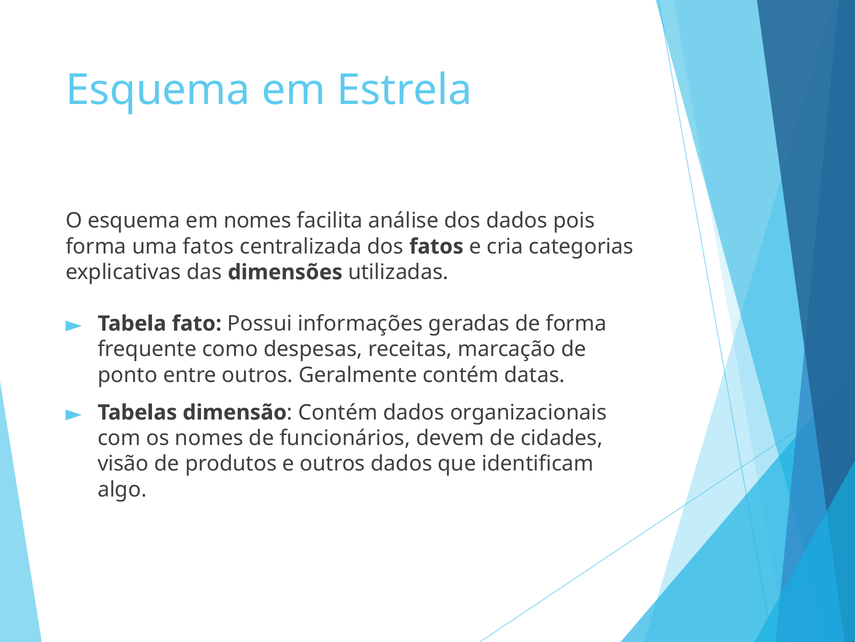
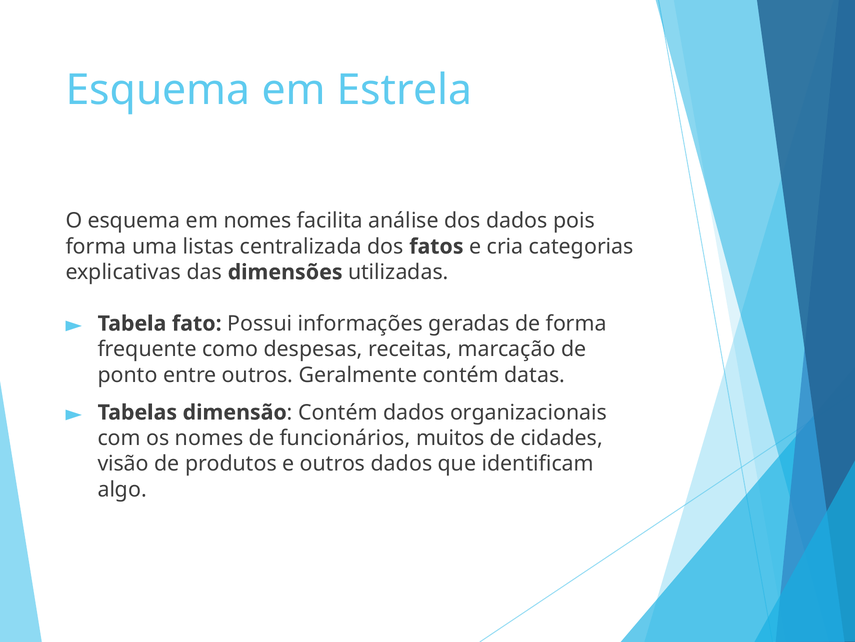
uma fatos: fatos -> listas (208, 246)
devem: devem -> muitos (450, 438)
